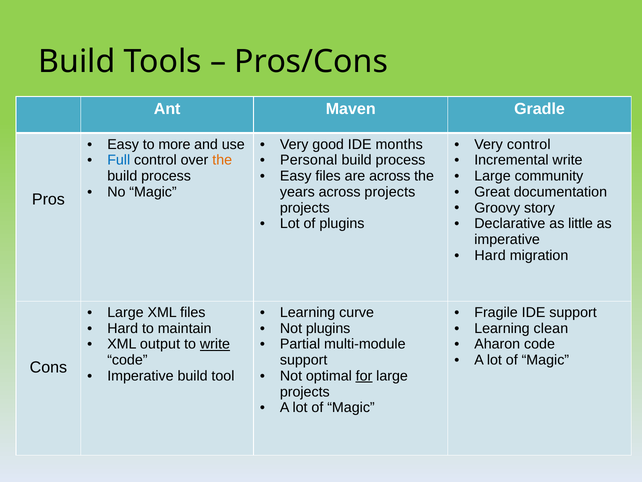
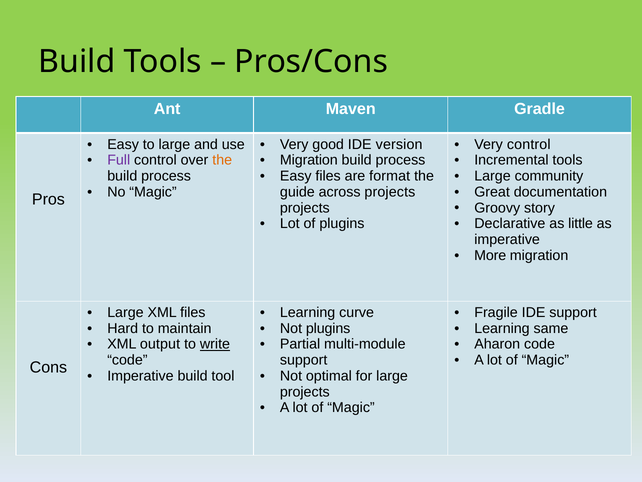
to more: more -> large (174, 144)
months: months -> version (399, 144)
Full colour: blue -> purple (119, 160)
Personal: Personal -> Migration (309, 160)
Incremental write: write -> tools (568, 160)
are across: across -> format (390, 176)
years: years -> guide (297, 192)
Hard: Hard -> More (490, 255)
clean: clean -> same (551, 328)
for underline: present -> none (364, 376)
